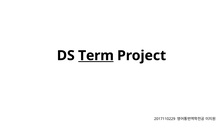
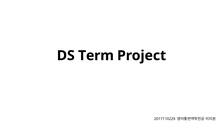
Term underline: present -> none (96, 56)
